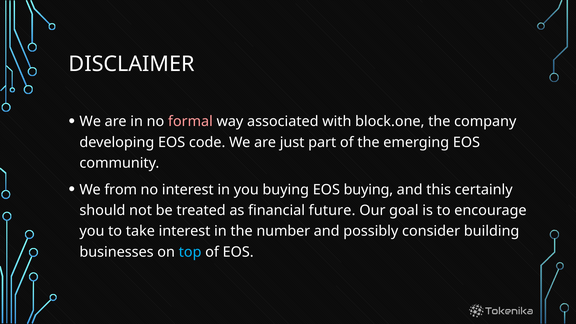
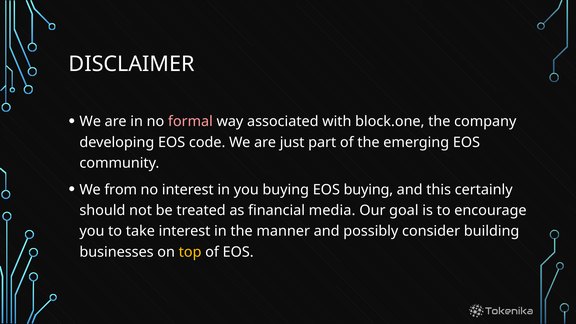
future: future -> media (332, 210)
number: number -> manner (283, 231)
top colour: light blue -> yellow (190, 252)
